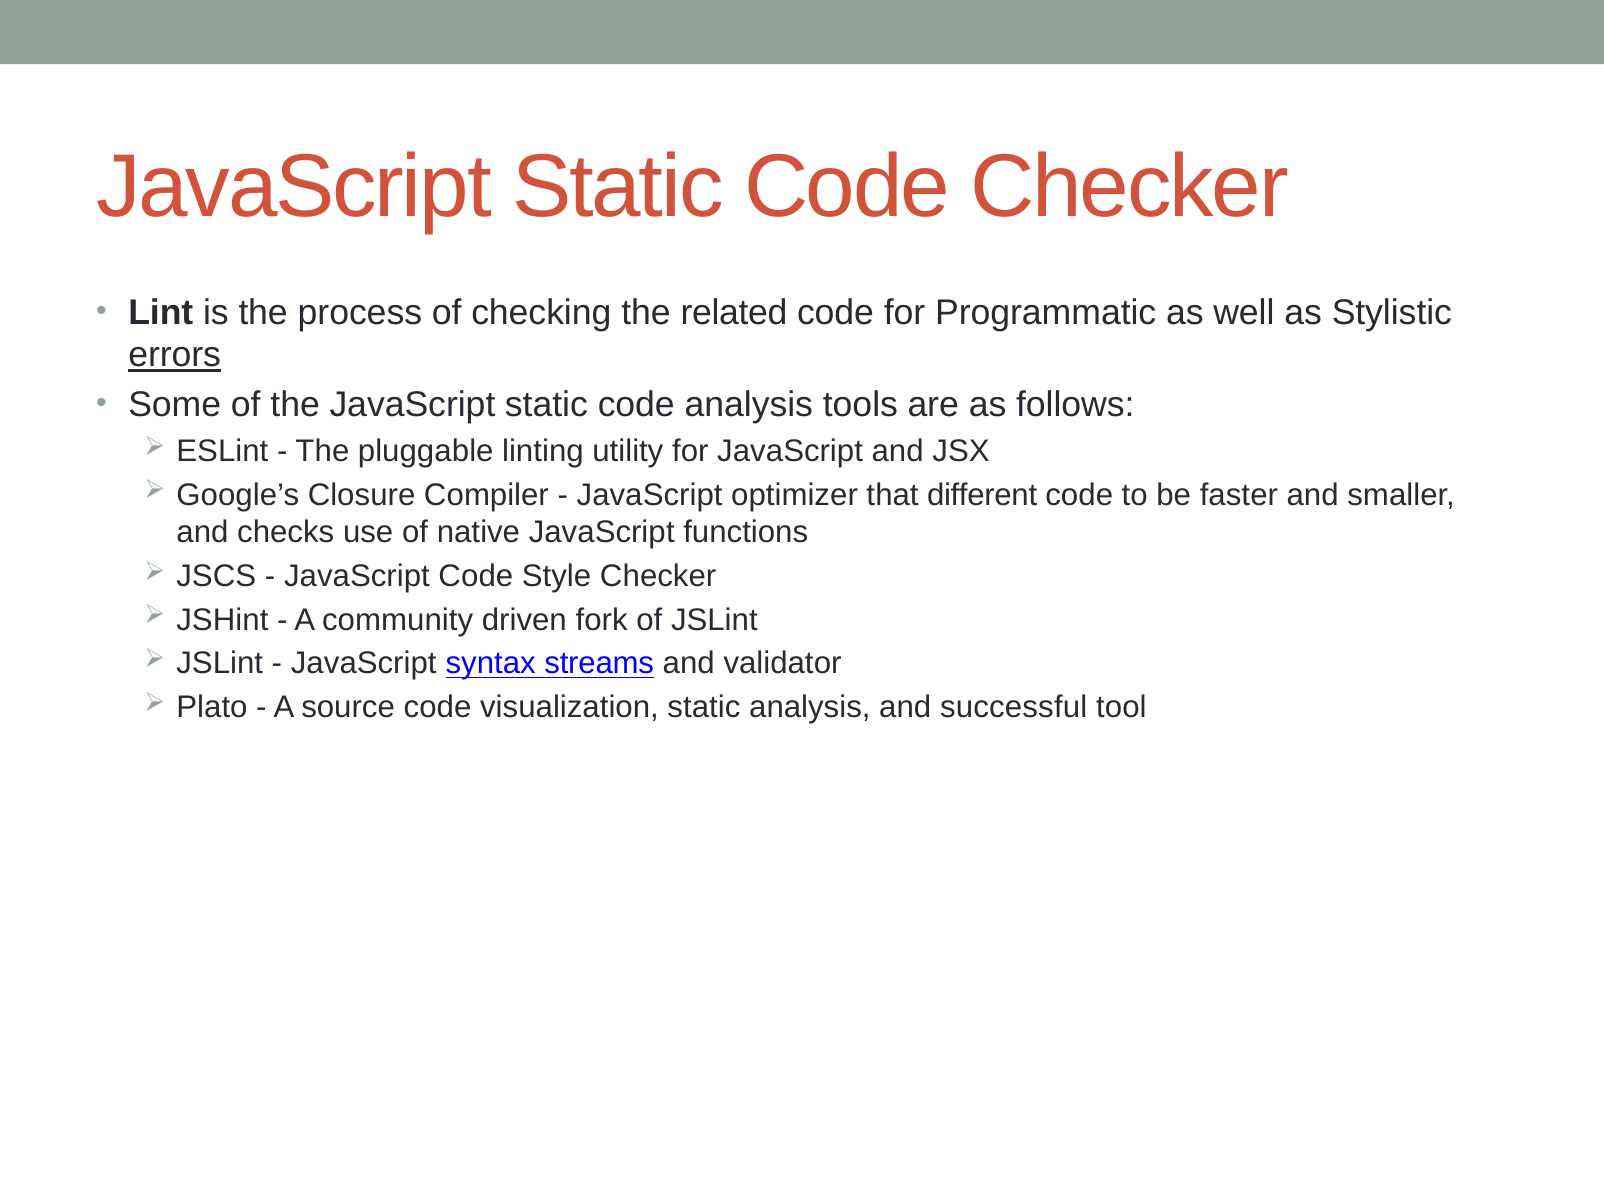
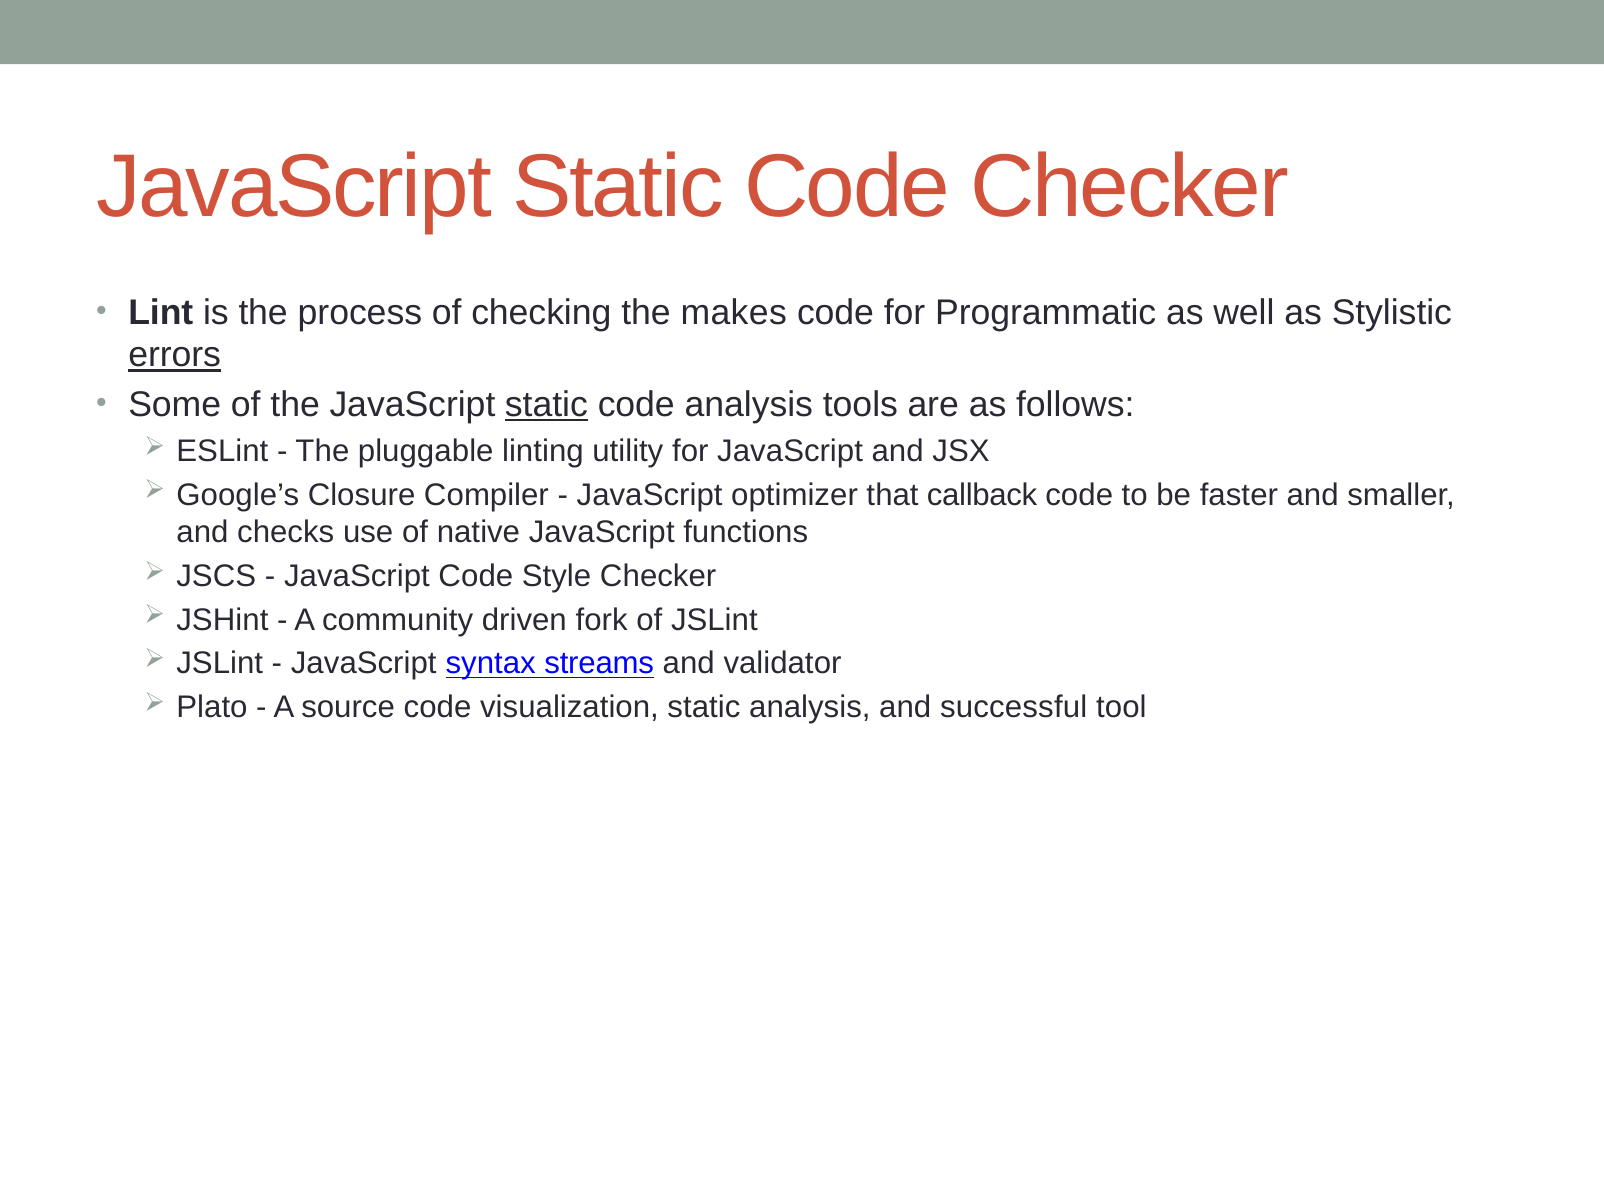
related: related -> makes (734, 313)
static underline: none -> present (546, 405)
different: different -> callback (982, 495)
